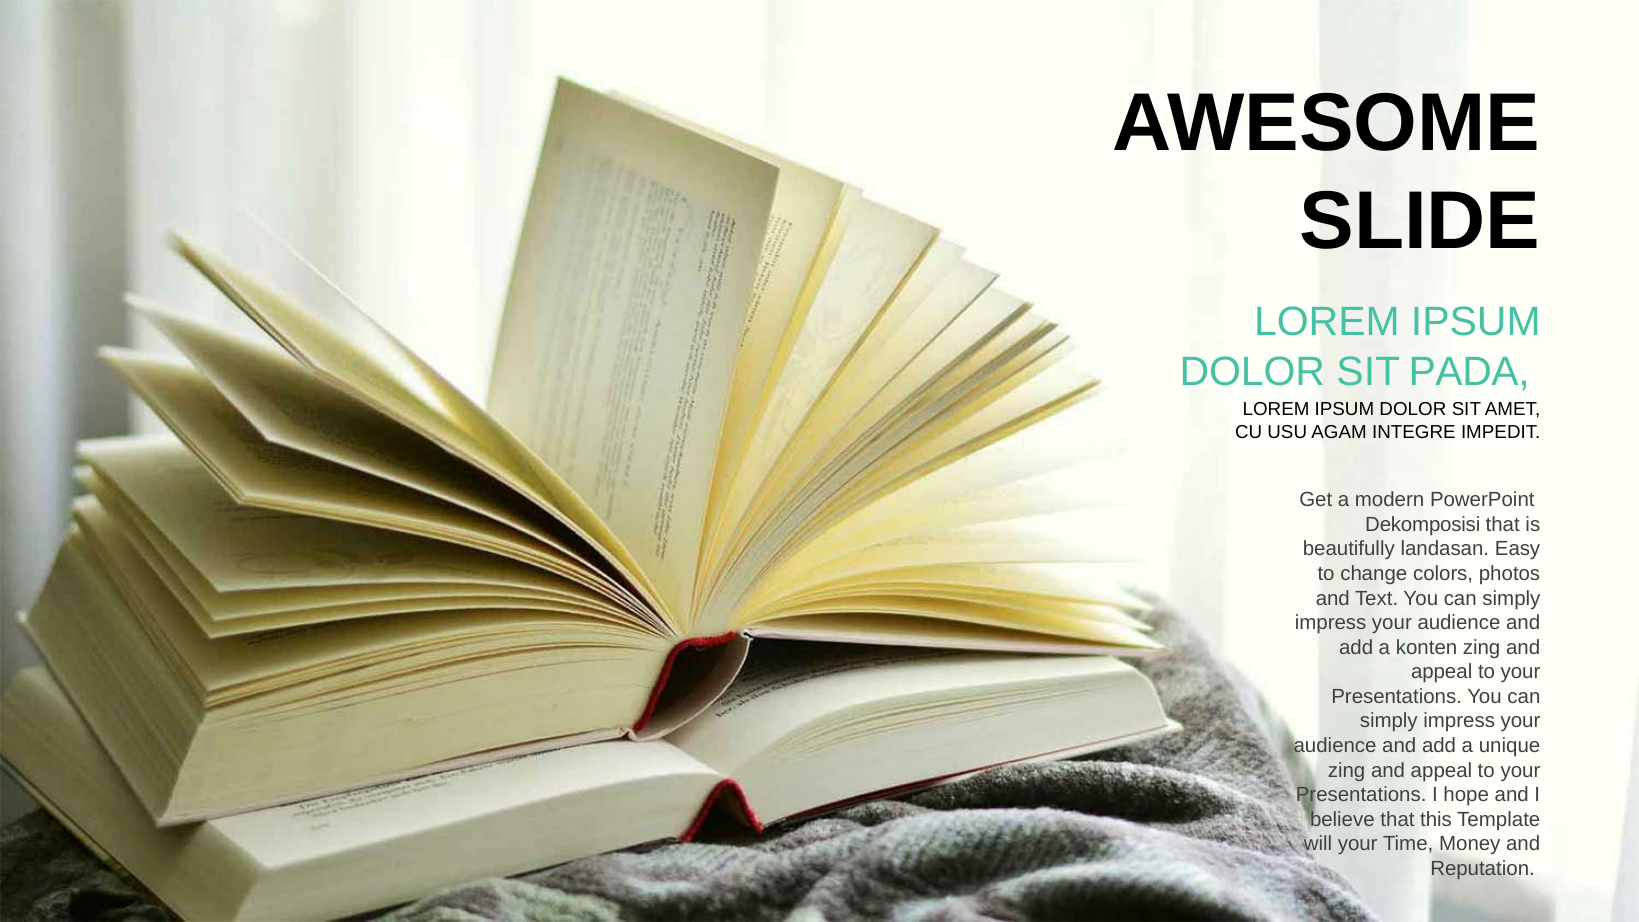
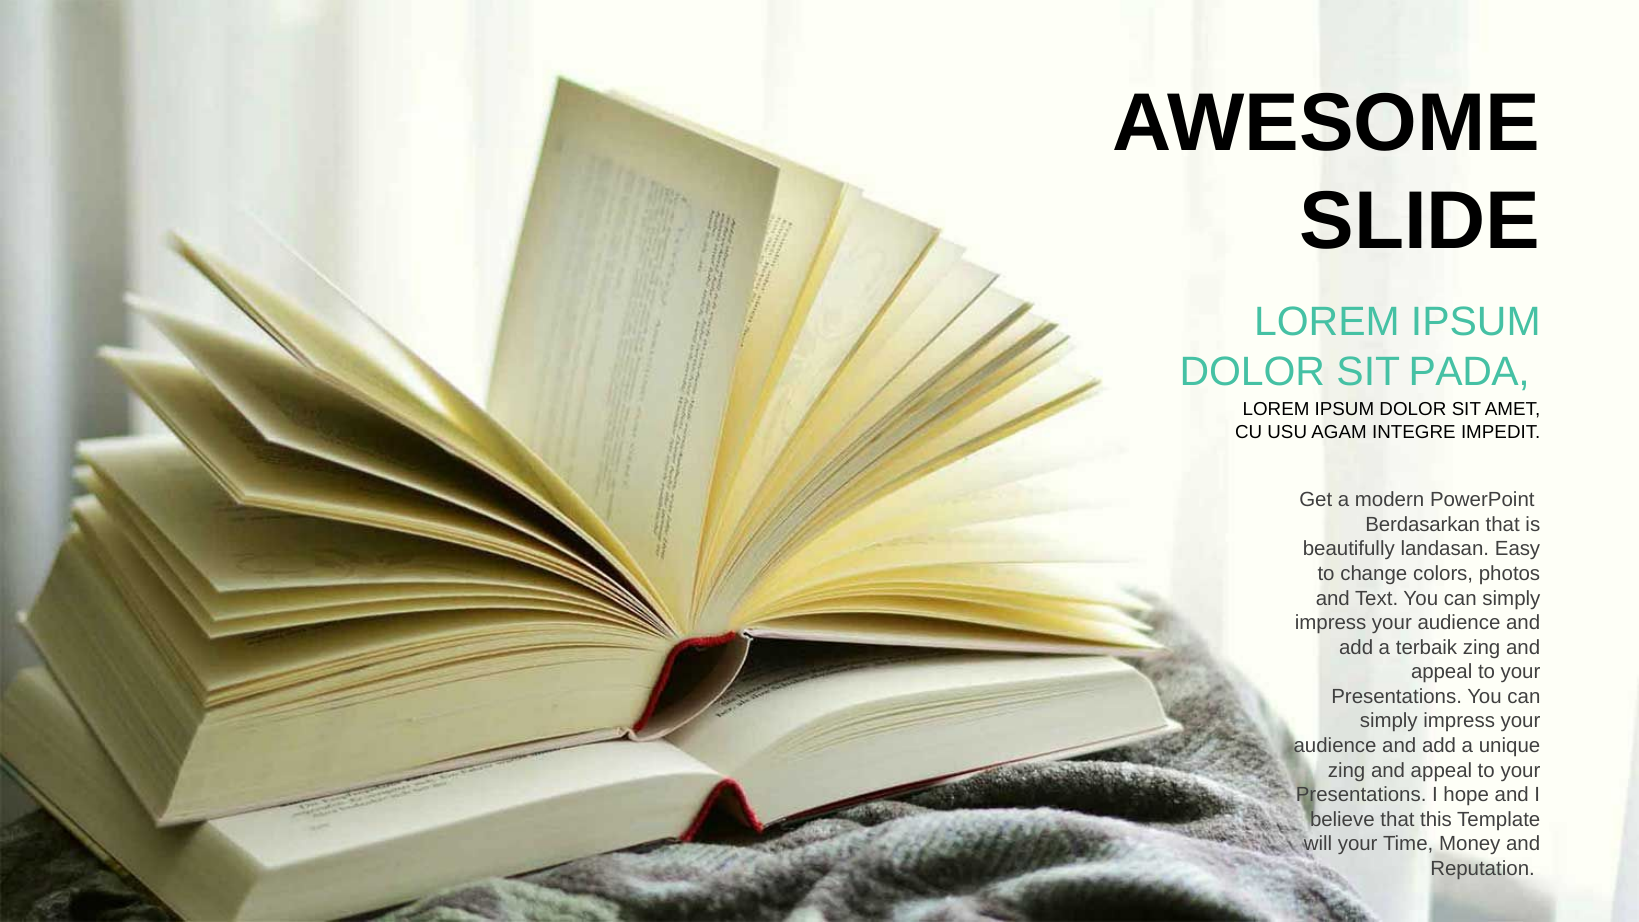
Dekomposisi: Dekomposisi -> Berdasarkan (1423, 524)
konten: konten -> terbaik (1427, 647)
